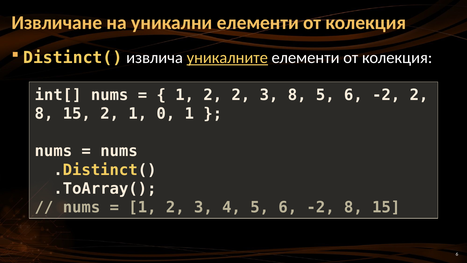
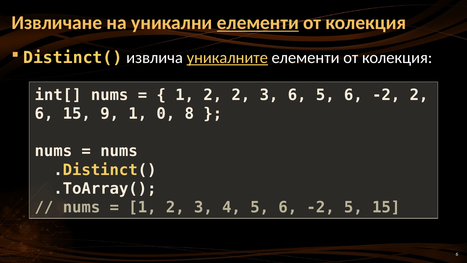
елементи underline: none -> present (258, 23)
3 8: 8 -> 6 (297, 95)
8: 8 -> 6 (44, 114)
15 2: 2 -> 9 (110, 114)
0 1: 1 -> 8 (189, 114)
-2 8: 8 -> 5 (353, 207)
